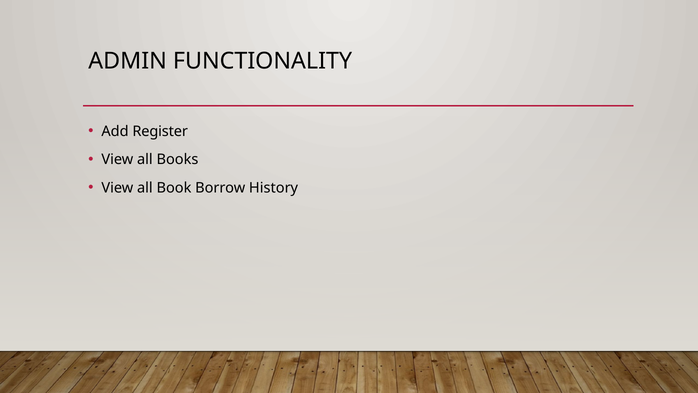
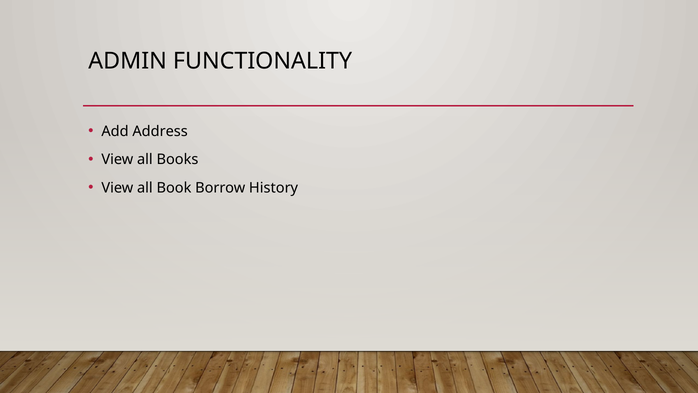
Register: Register -> Address (160, 131)
